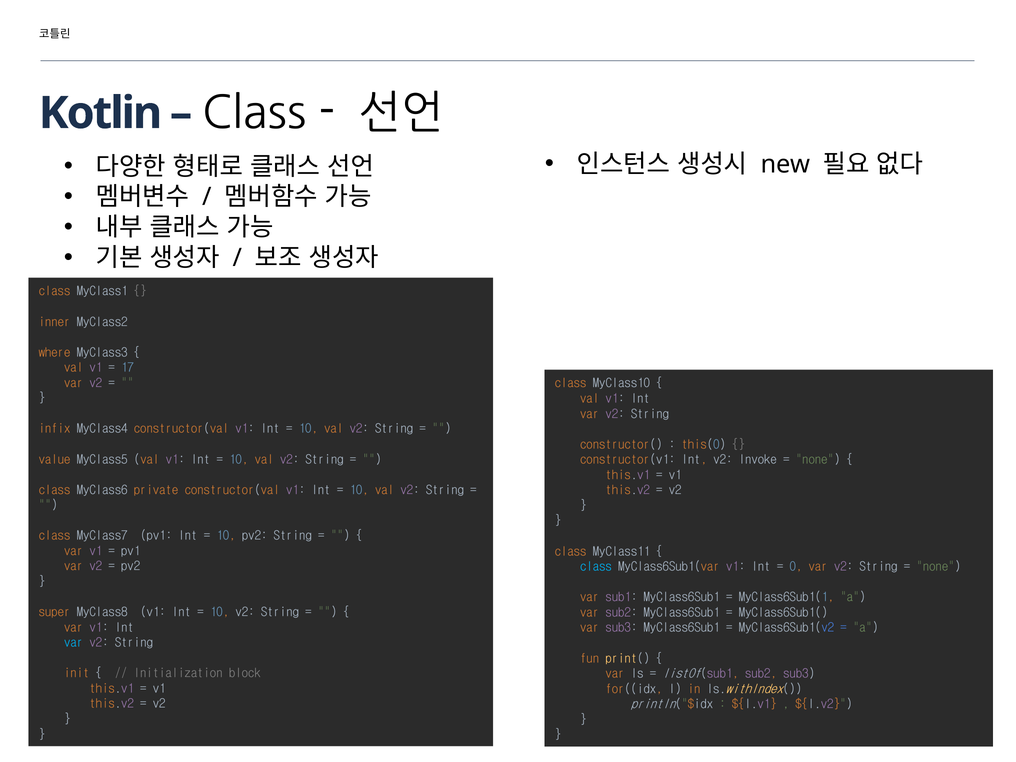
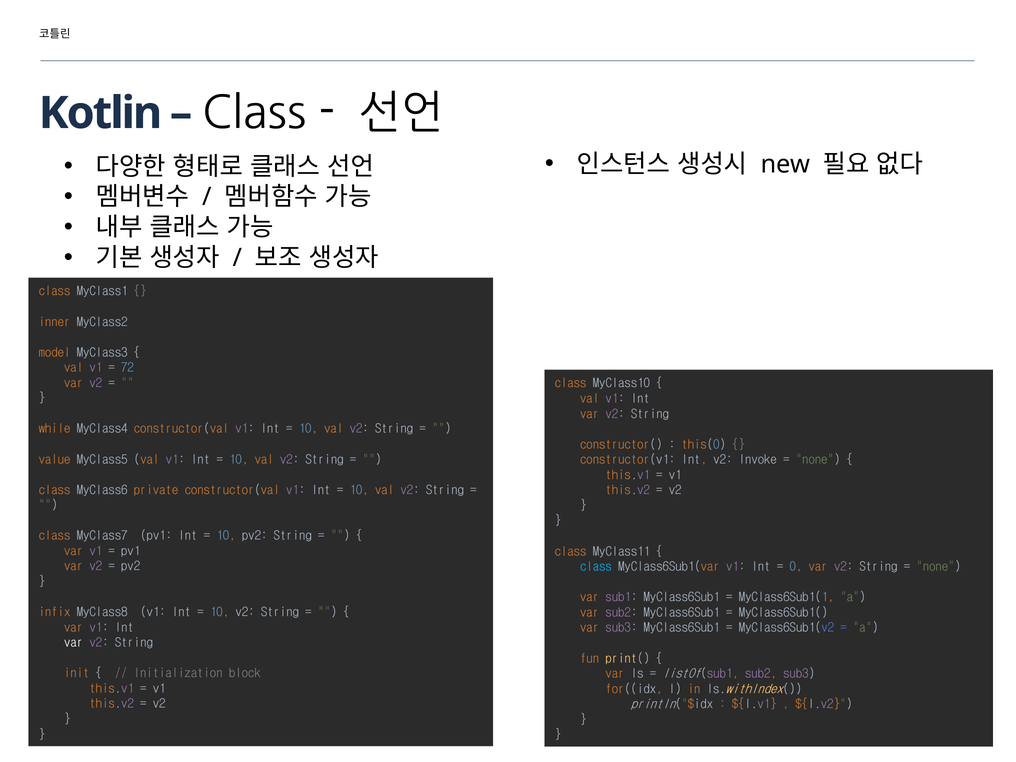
where: where -> model (55, 352)
17: 17 -> 72 (127, 368)
infix: infix -> while (55, 429)
super: super -> infix (55, 612)
var colour: light blue -> white (74, 643)
